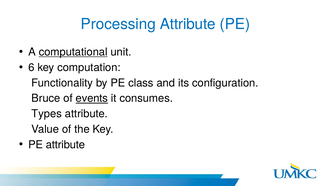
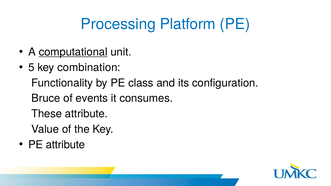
Processing Attribute: Attribute -> Platform (188, 24)
6: 6 -> 5 (31, 68)
computation: computation -> combination (89, 68)
events underline: present -> none (92, 98)
Types: Types -> These (47, 114)
